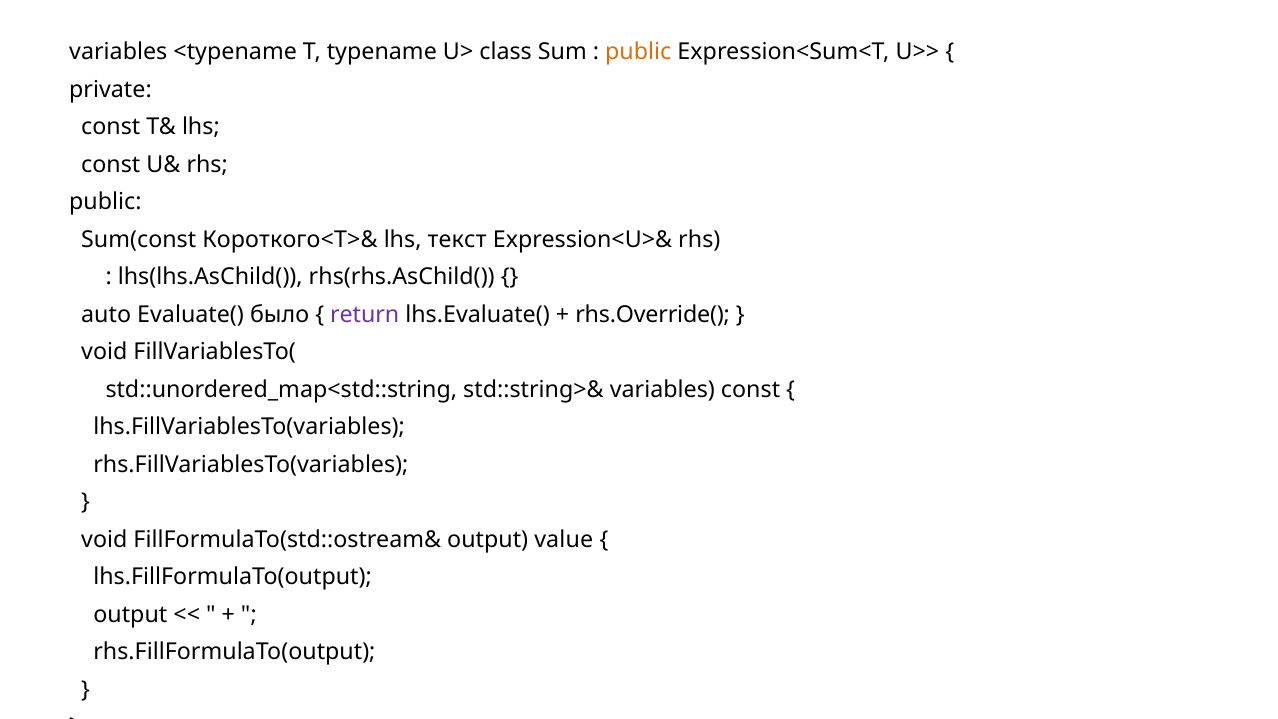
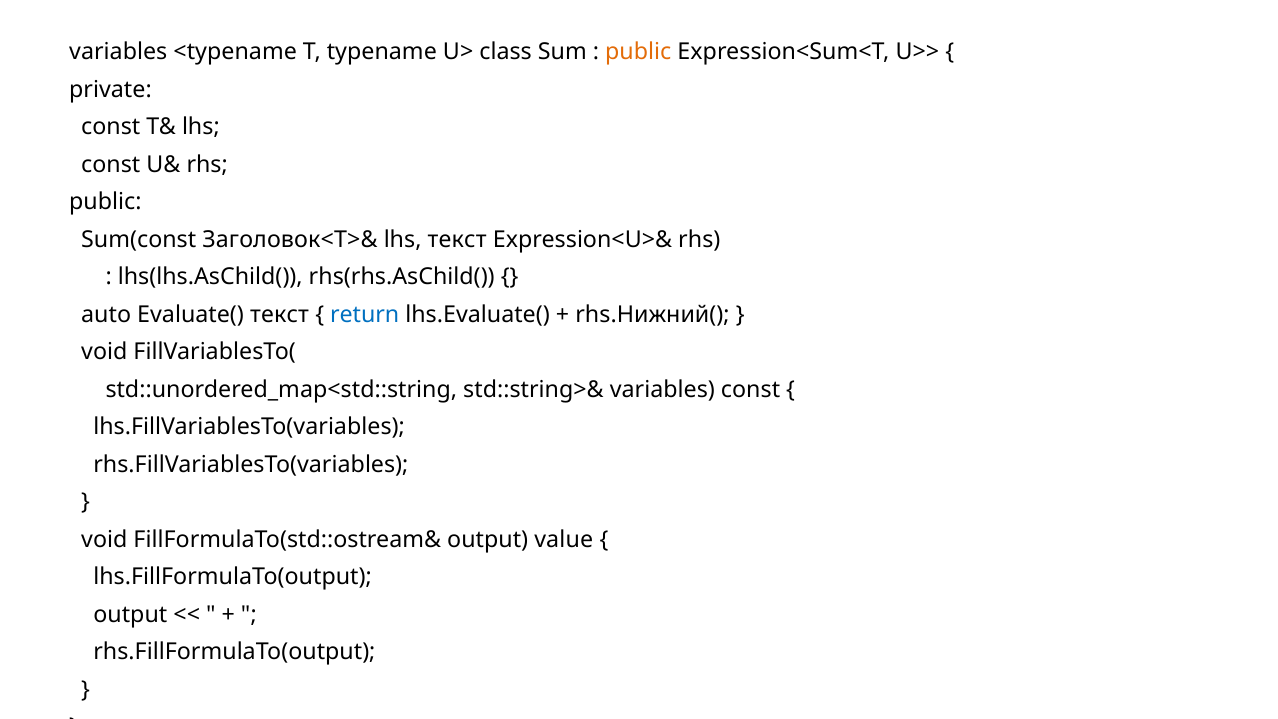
Короткого<T>&: Короткого<T>& -> Заголовок<T>& (290, 240)
Evaluate( было: было -> текст (280, 315)
return colour: purple -> blue (365, 315)
rhs.Override(: rhs.Override( -> rhs.Нижний( (652, 315)
